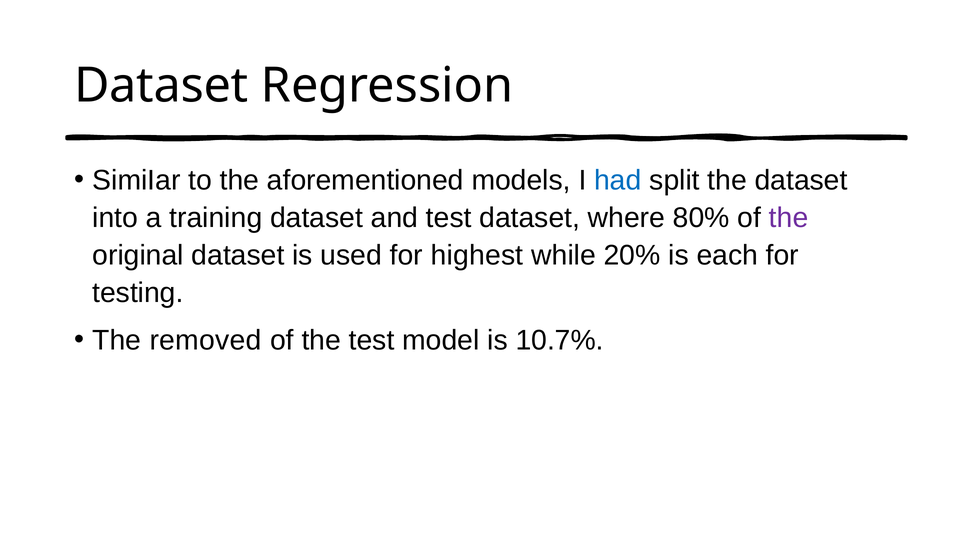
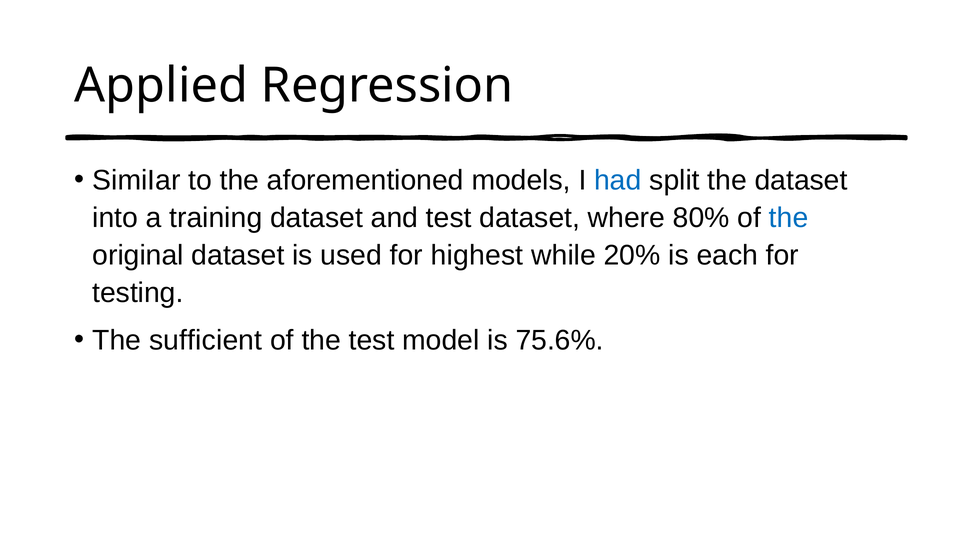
Dataset: Dataset -> Applied (161, 85)
the colour: purple -> blue (789, 217)
removed: removed -> sufficient (206, 340)
10.7%: 10.7% -> 75.6% (560, 340)
